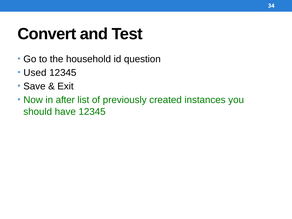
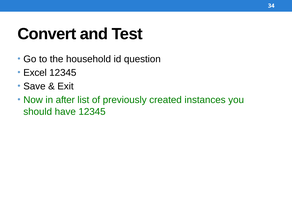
Used: Used -> Excel (35, 73)
